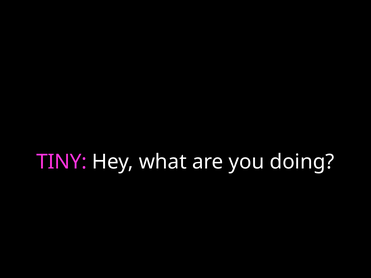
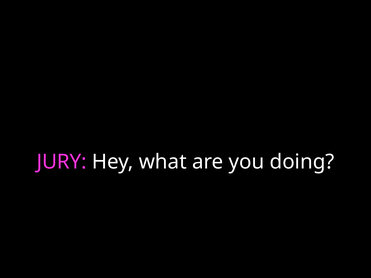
TINY: TINY -> JURY (62, 162)
